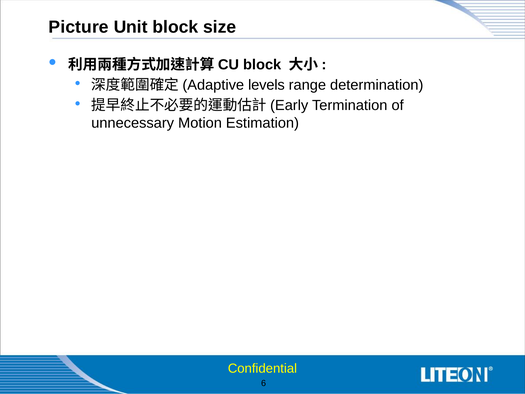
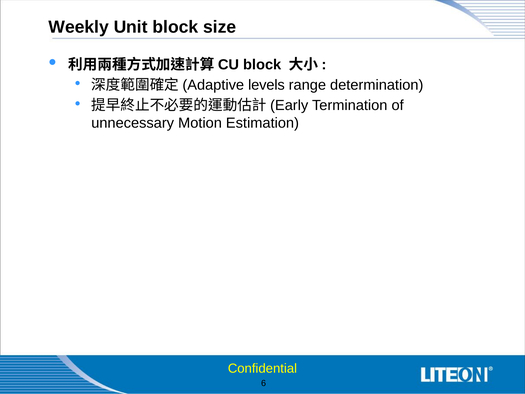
Picture: Picture -> Weekly (79, 27)
